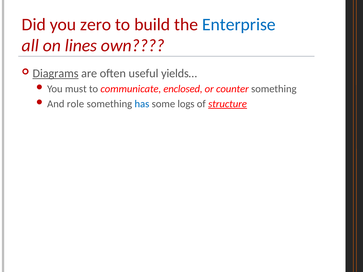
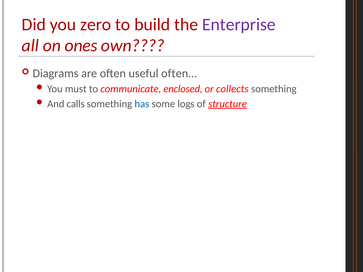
Enterprise colour: blue -> purple (239, 25)
lines: lines -> ones (81, 46)
Diagrams underline: present -> none (56, 73)
yields…: yields… -> often… (179, 73)
counter: counter -> collects (232, 89)
role: role -> calls (76, 104)
